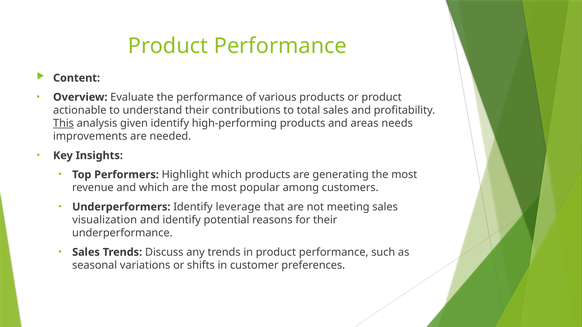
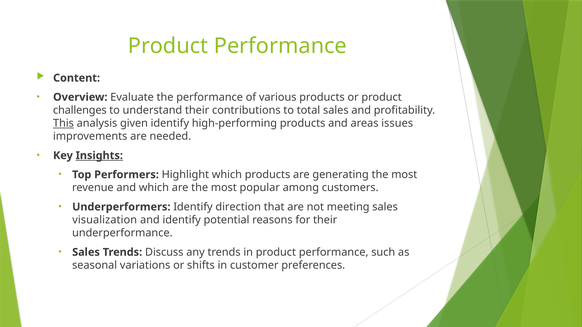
actionable: actionable -> challenges (80, 110)
needs: needs -> issues (397, 123)
Insights underline: none -> present (99, 156)
leverage: leverage -> direction (238, 207)
